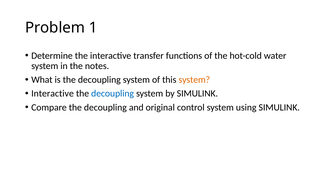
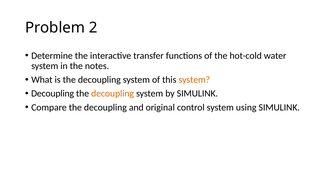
1: 1 -> 2 (93, 28)
Interactive: Interactive -> Decoupling (53, 94)
decoupling colour: blue -> orange (113, 94)
